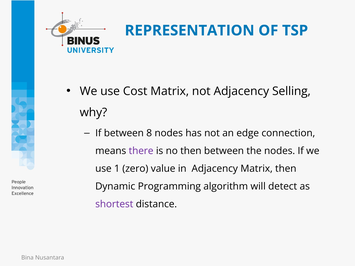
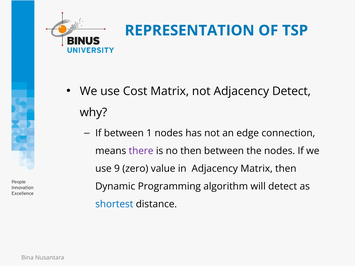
Adjacency Selling: Selling -> Detect (291, 91)
8: 8 -> 1 (149, 133)
1: 1 -> 9 (117, 169)
shortest colour: purple -> blue (114, 204)
